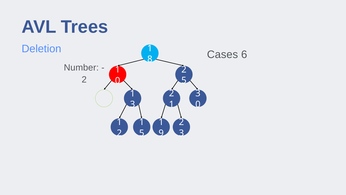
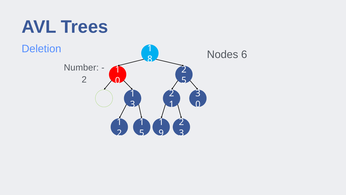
Cases: Cases -> Nodes (223, 54)
